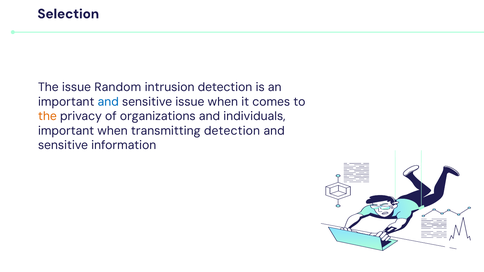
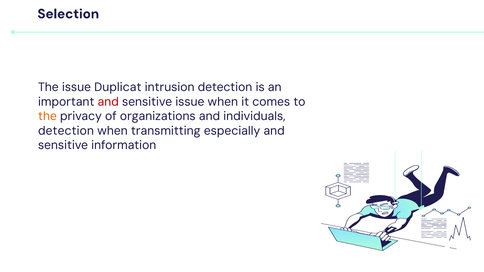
Random: Random -> Duplicat (118, 87)
and colour: blue -> red (108, 102)
important: important -> detection (66, 131)
transmitting detection: detection -> especially (232, 131)
